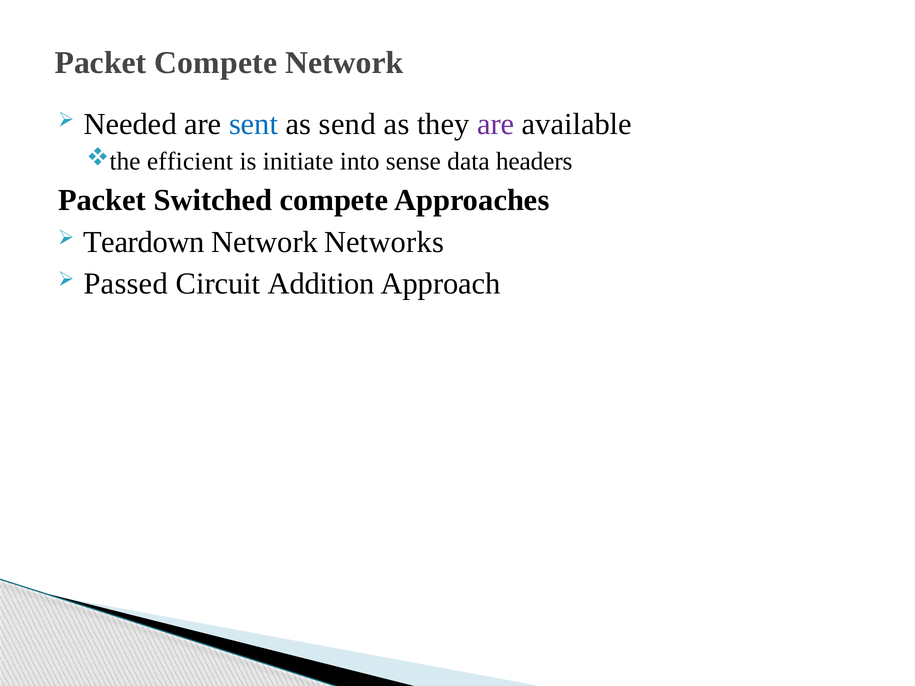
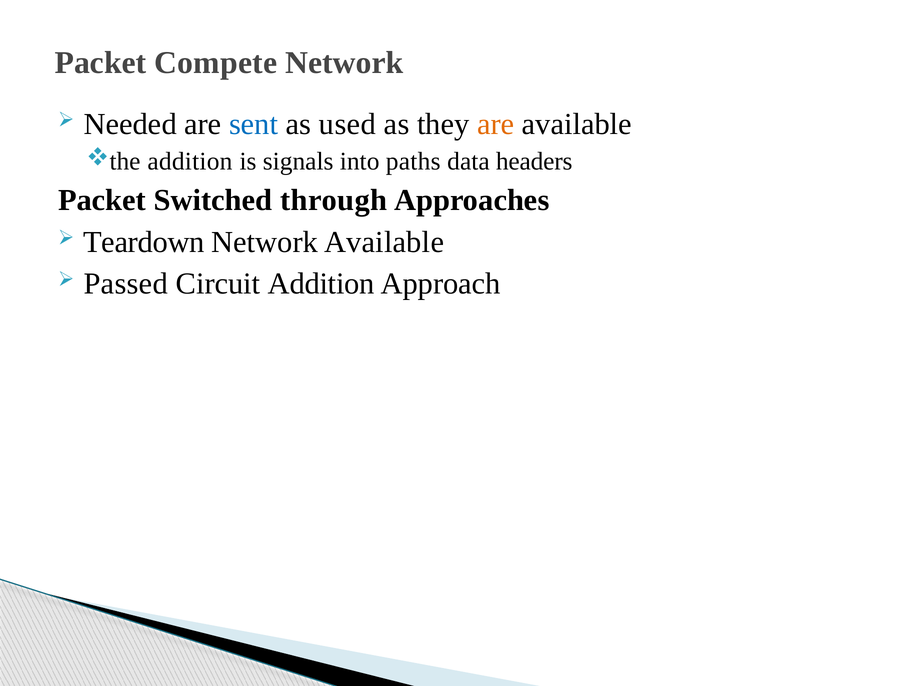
send: send -> used (347, 124)
are colour: purple -> orange (496, 124)
efficient: efficient -> addition (190, 161)
initiate: initiate -> signals (298, 161)
sense: sense -> paths (413, 161)
Switched compete: compete -> through (334, 200)
Network Networks: Networks -> Available (384, 242)
